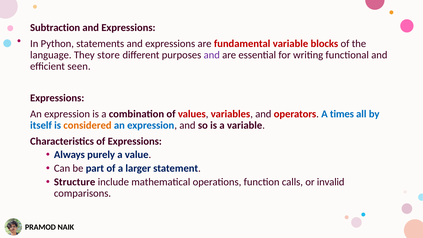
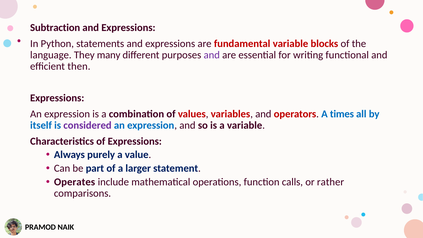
store: store -> many (109, 55)
seen: seen -> then (79, 66)
considered colour: orange -> purple (87, 125)
Structure: Structure -> Operates (75, 182)
invalid: invalid -> rather (331, 182)
